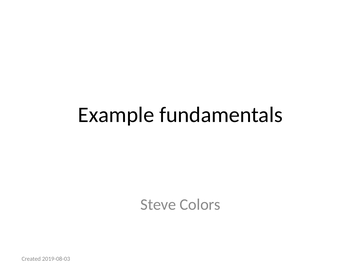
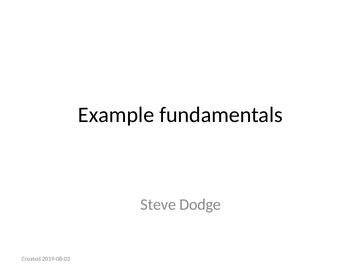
Colors: Colors -> Dodge (200, 204)
